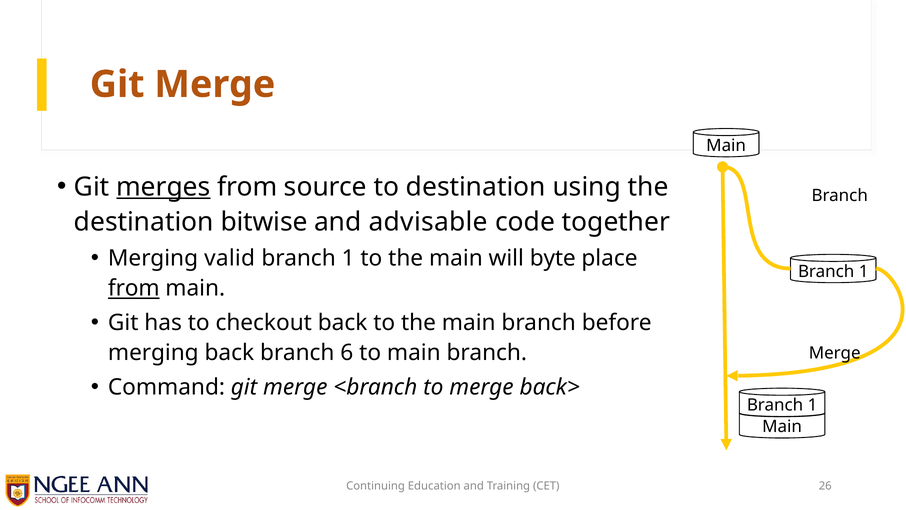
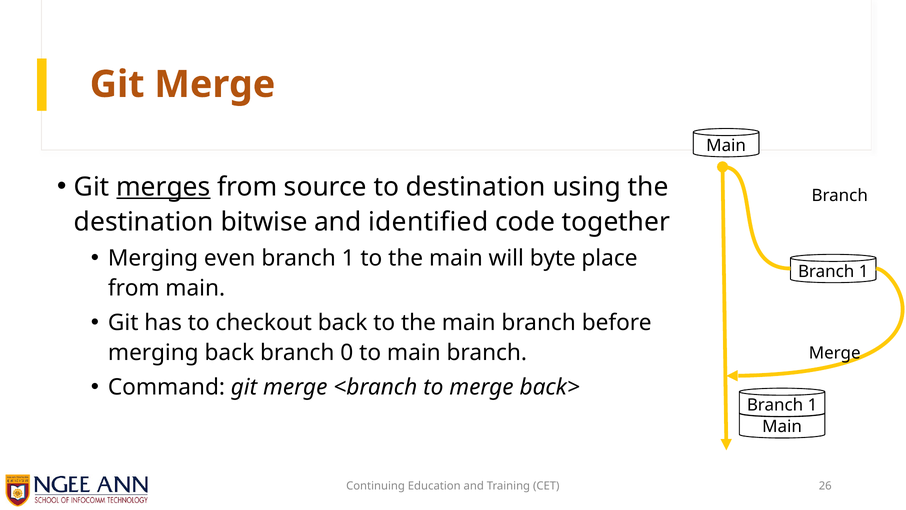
advisable: advisable -> identified (428, 222)
valid: valid -> even (230, 258)
from underline: present -> none (134, 288)
6: 6 -> 0 (347, 353)
